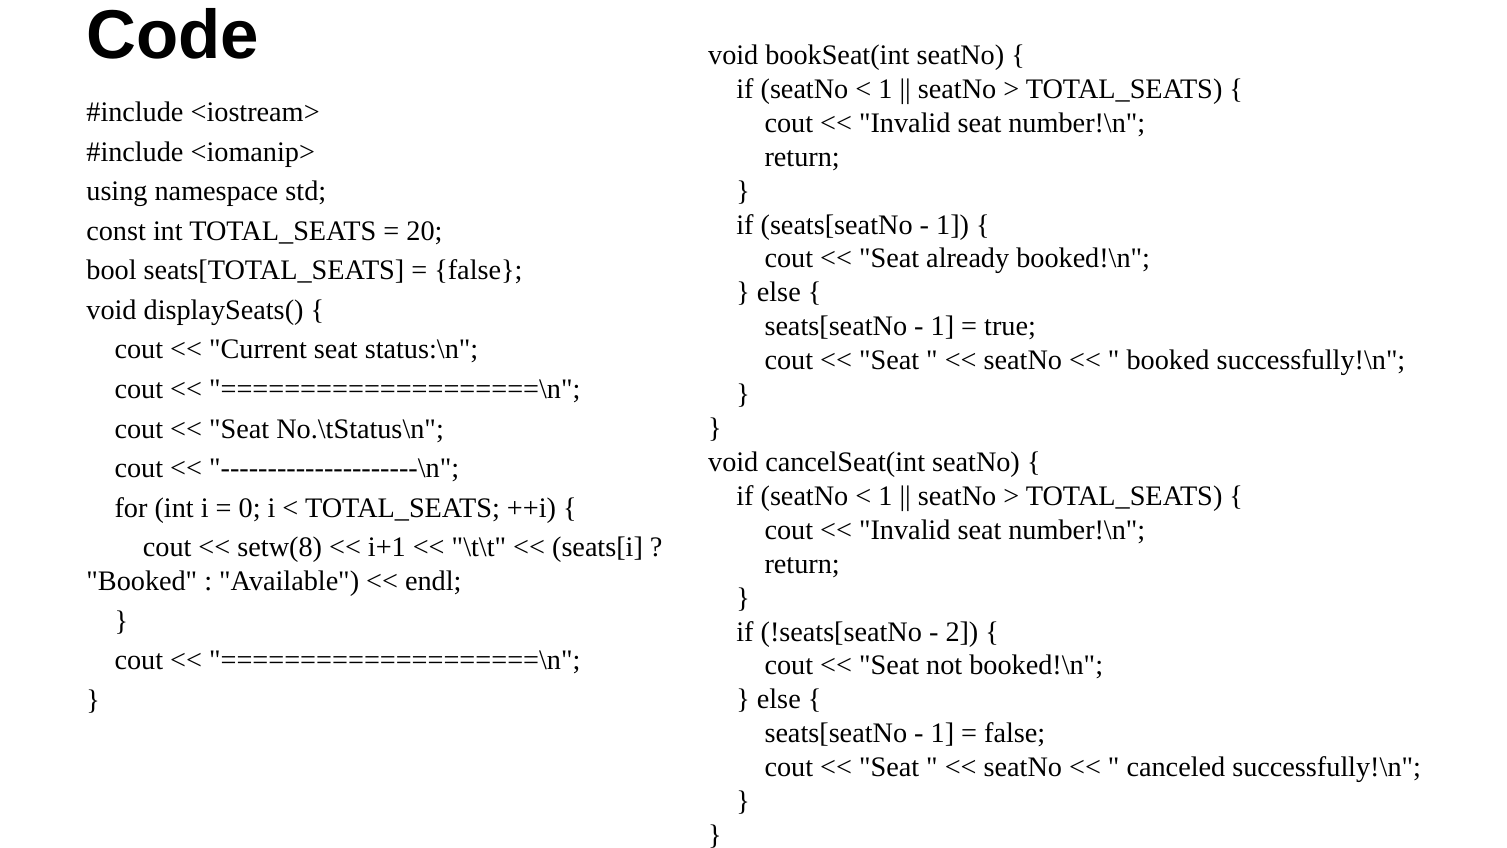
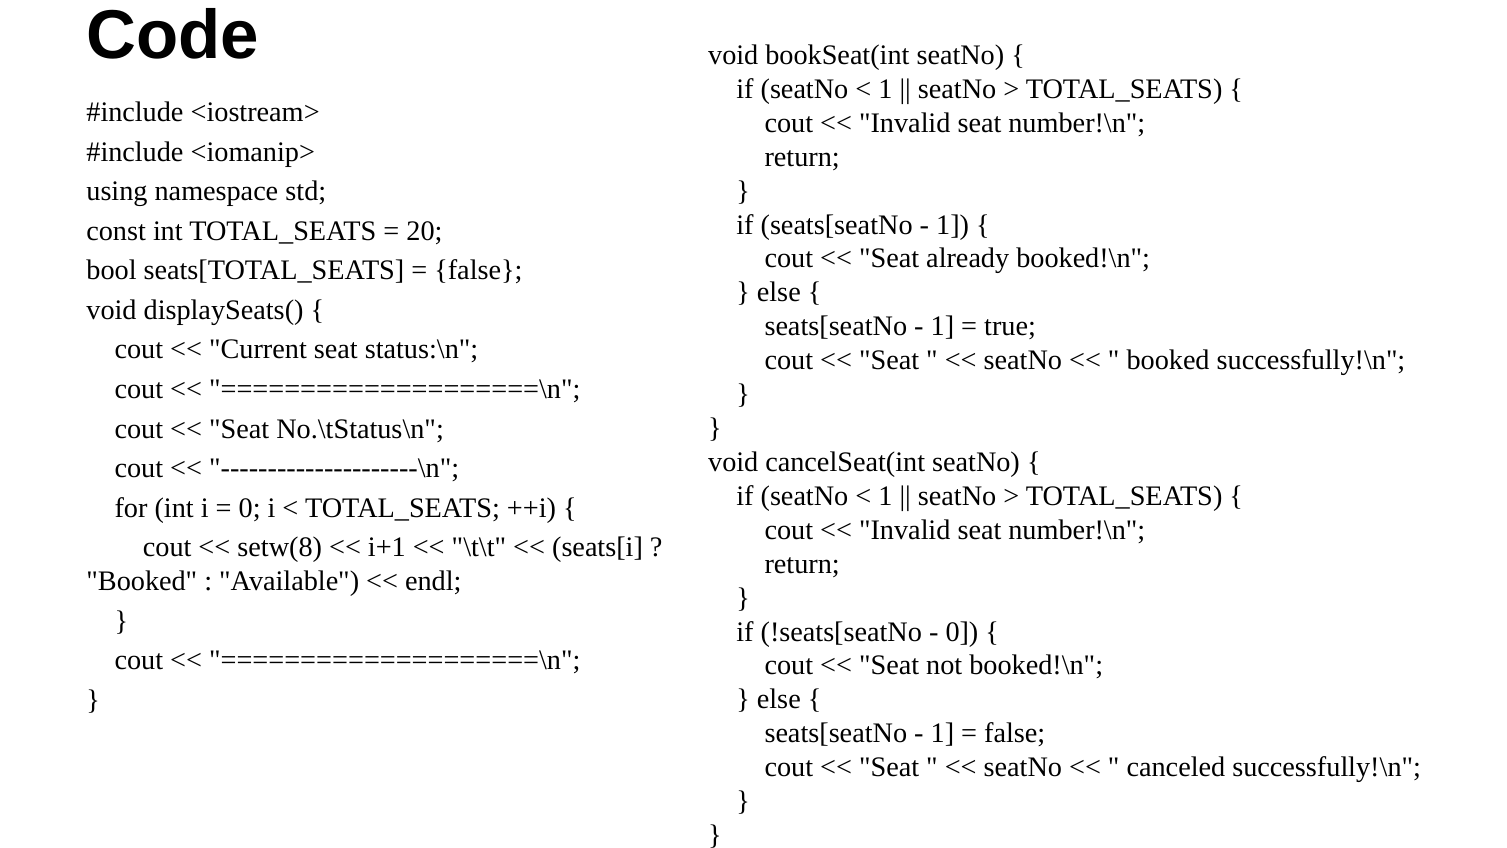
2: 2 -> 0 (962, 631)
